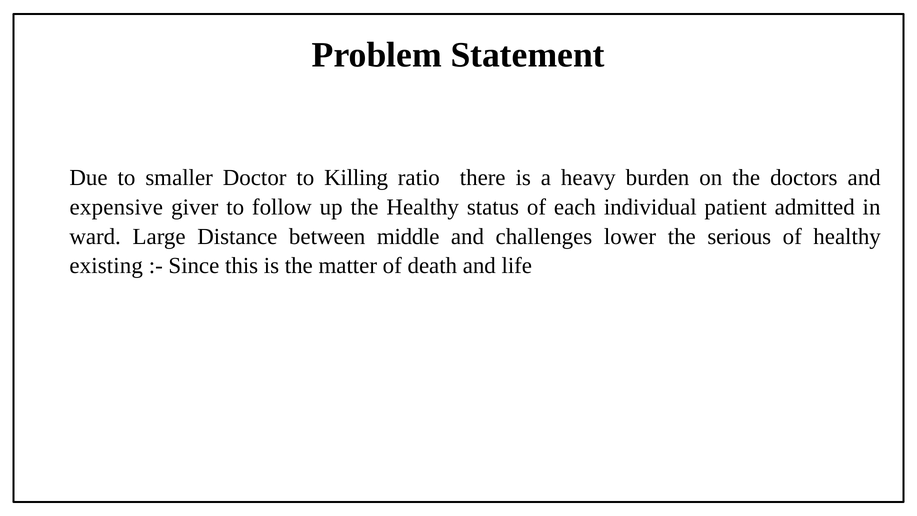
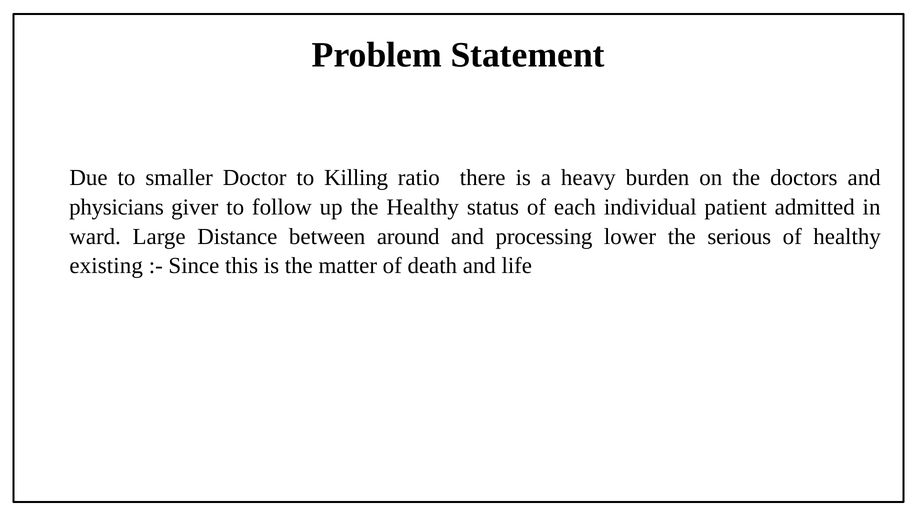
expensive: expensive -> physicians (116, 207)
middle: middle -> around (408, 236)
challenges: challenges -> processing (544, 236)
